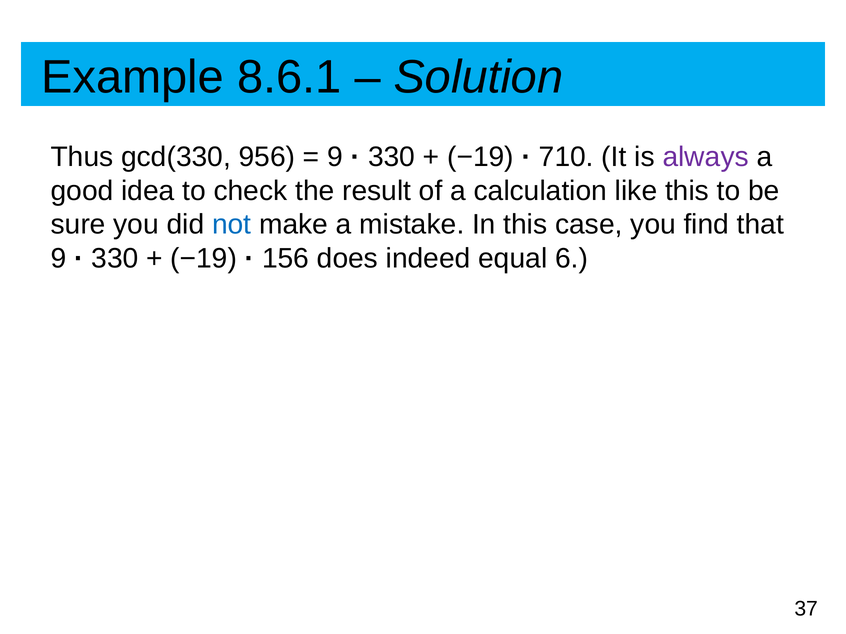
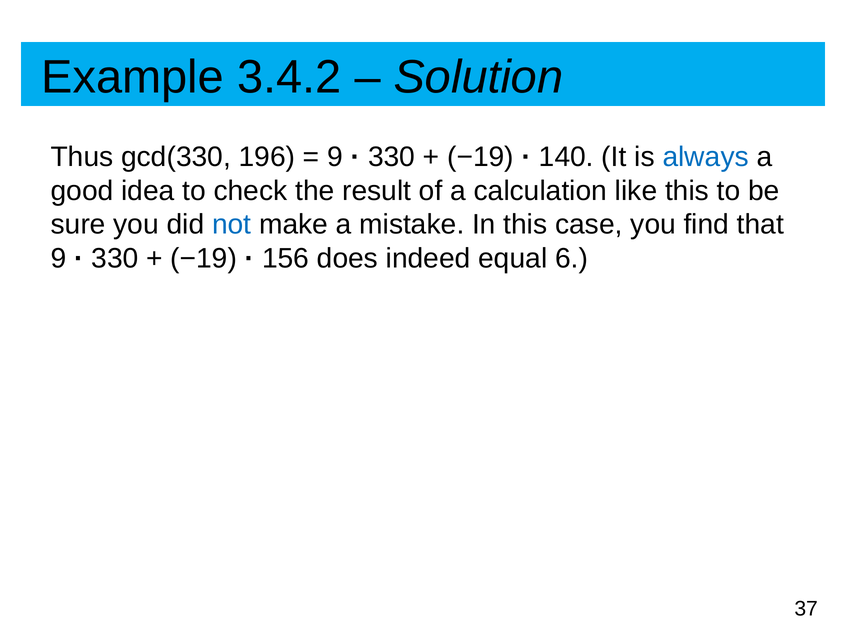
8.6.1: 8.6.1 -> 3.4.2 (289, 77)
956: 956 -> 196 (267, 157)
710: 710 -> 140 (566, 157)
always colour: purple -> blue (706, 157)
